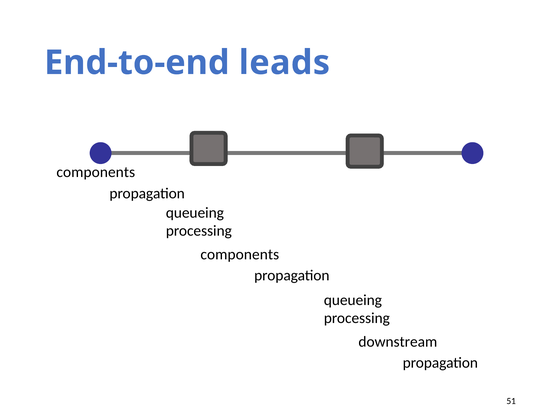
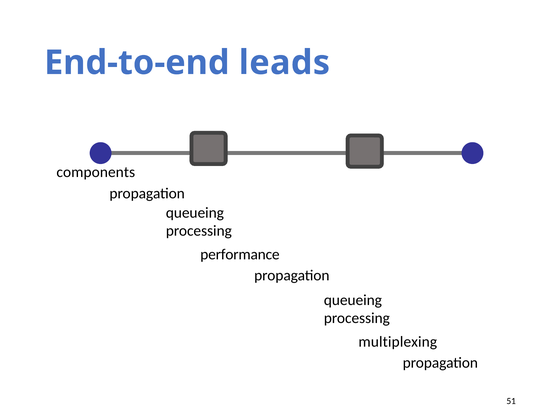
components: components -> performance (240, 254)
downstream: downstream -> multiplexing (398, 342)
